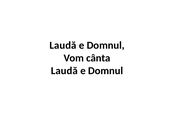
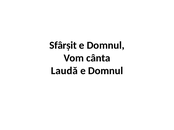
Laudă: Laudă -> Sfârșit (63, 45)
